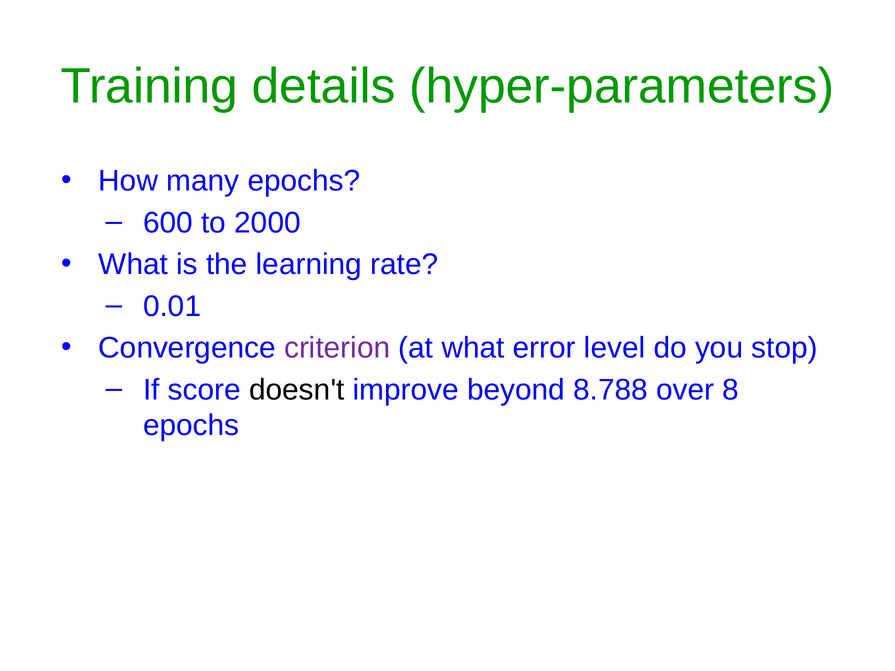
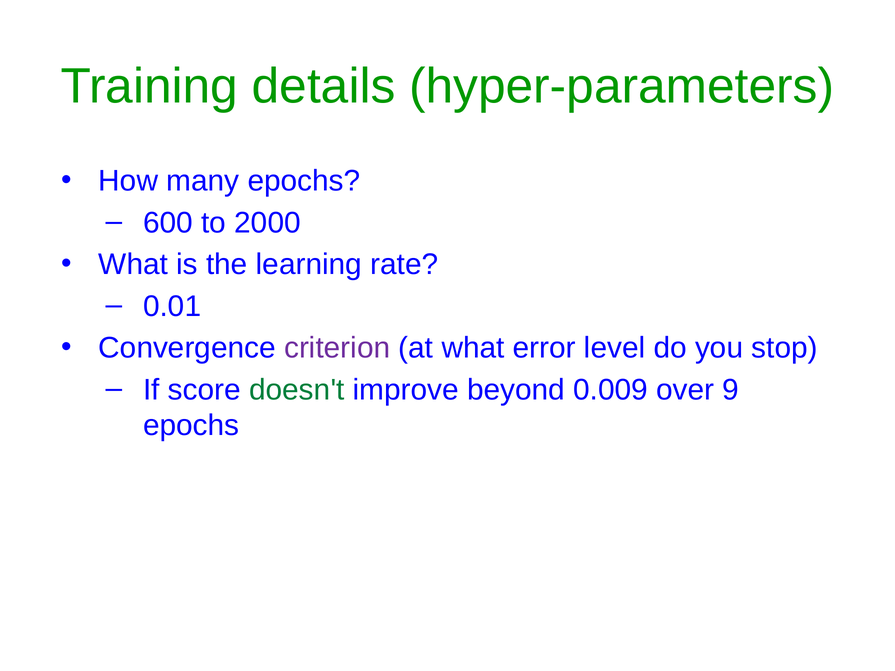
doesn't colour: black -> green (297, 390)
8.788: 8.788 -> 0.009 (611, 390)
8: 8 -> 9 (731, 390)
